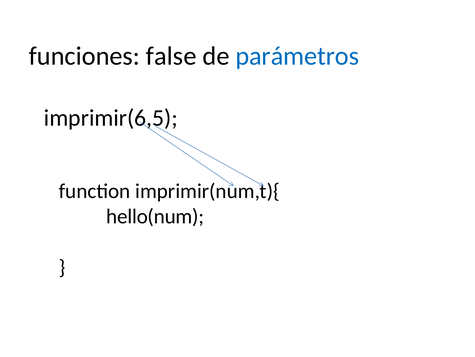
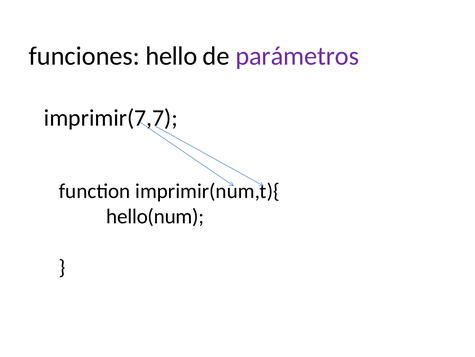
false: false -> hello (171, 56)
parámetros colour: blue -> purple (297, 56)
imprimir(6,5: imprimir(6,5 -> imprimir(7,7 (111, 118)
